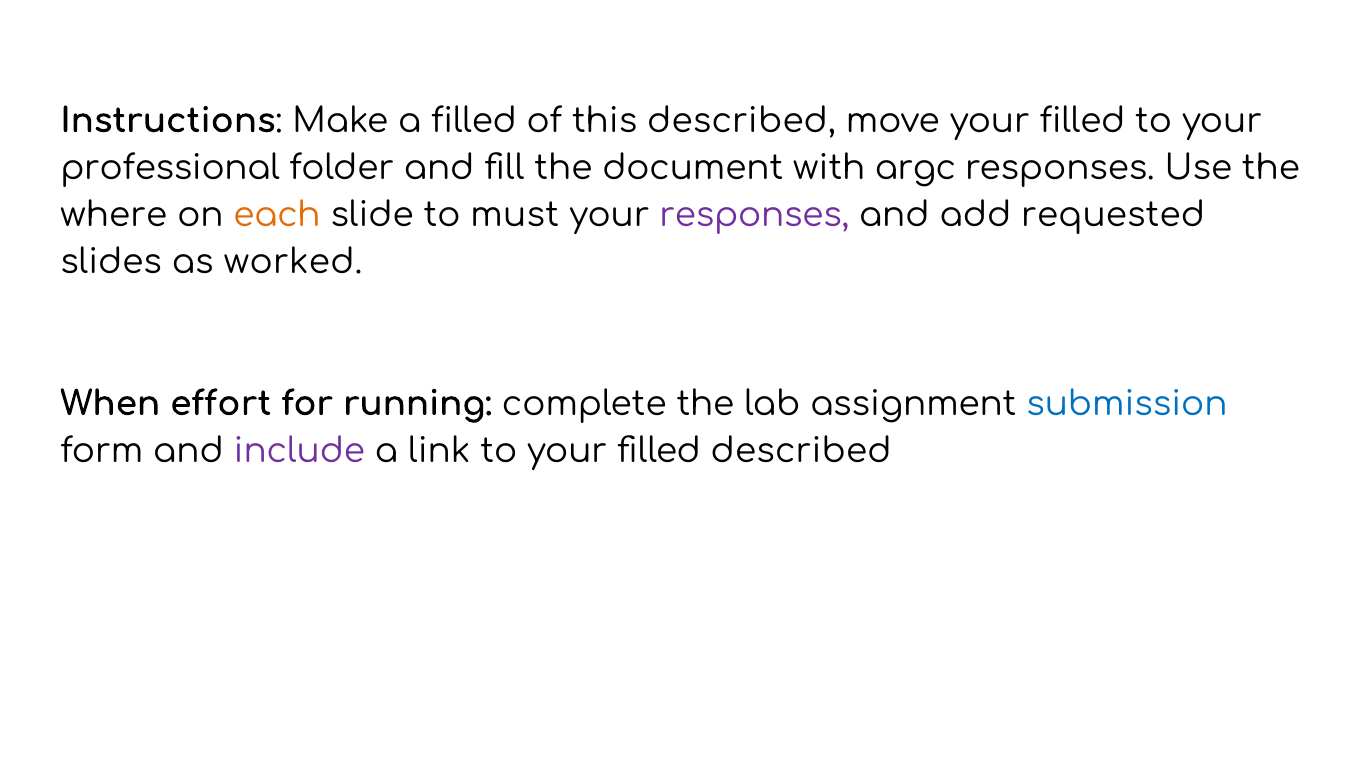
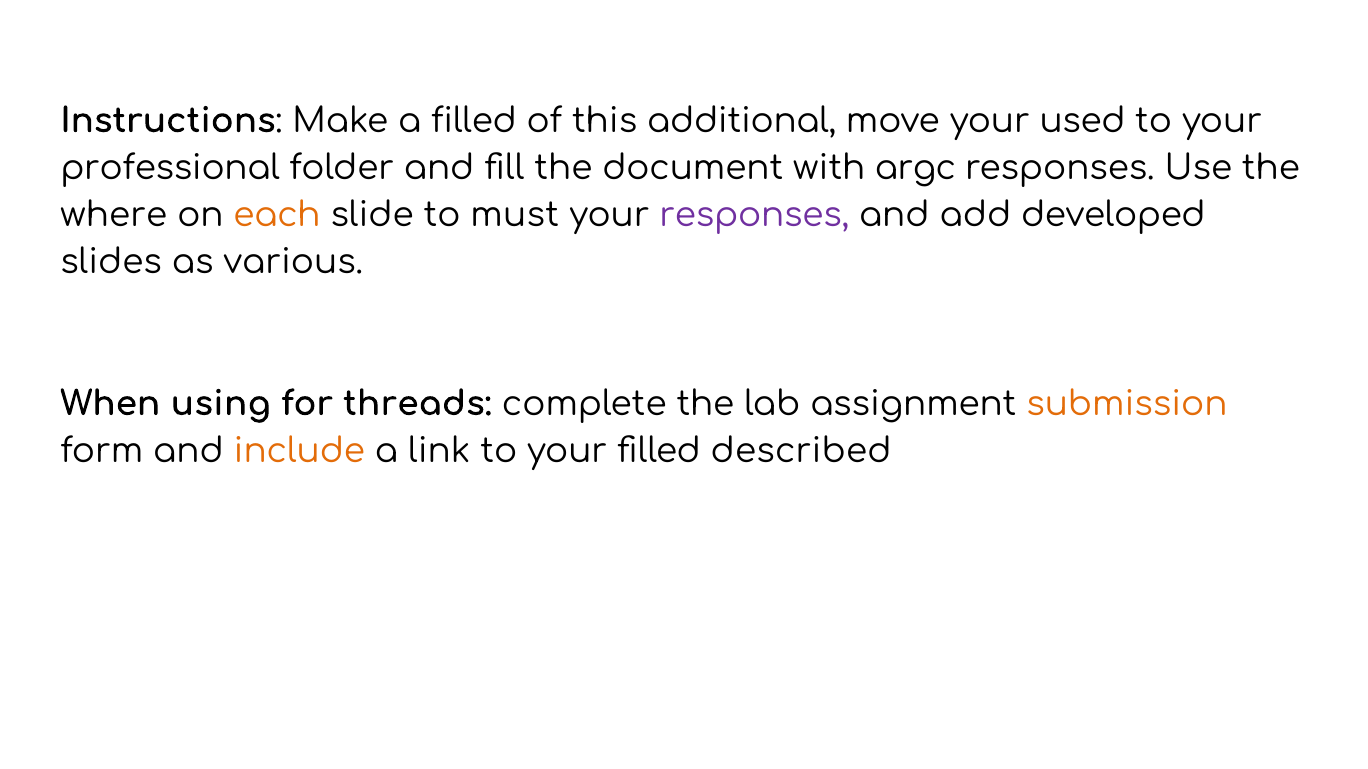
this described: described -> additional (742, 121)
move your filled: filled -> used (1083, 121)
requested: requested -> developed (1113, 215)
worked: worked -> various (293, 262)
effort: effort -> using (221, 404)
running: running -> threads (417, 404)
submission colour: blue -> orange (1127, 404)
include colour: purple -> orange (299, 451)
